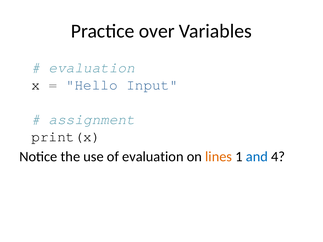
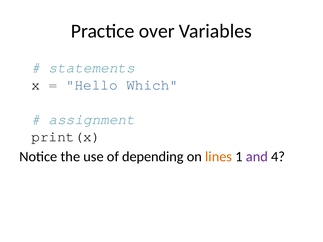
evaluation: evaluation -> statements (92, 68)
Input: Input -> Which (152, 85)
of evaluation: evaluation -> depending (153, 157)
and colour: blue -> purple (257, 157)
